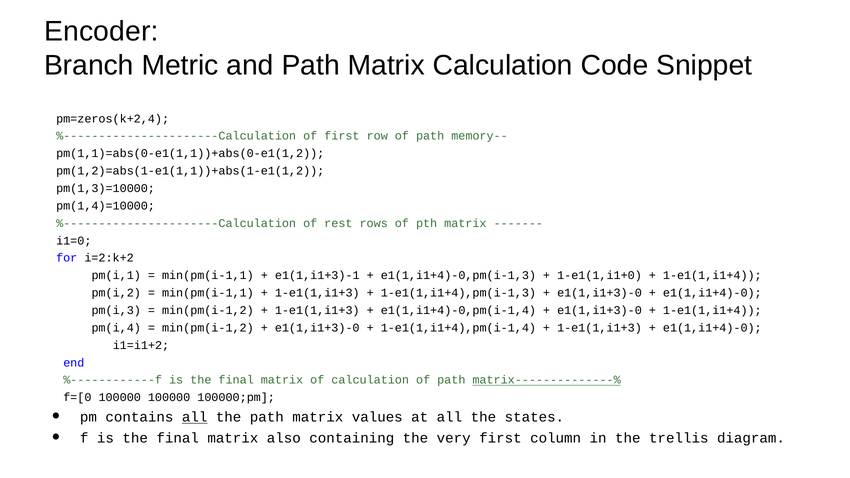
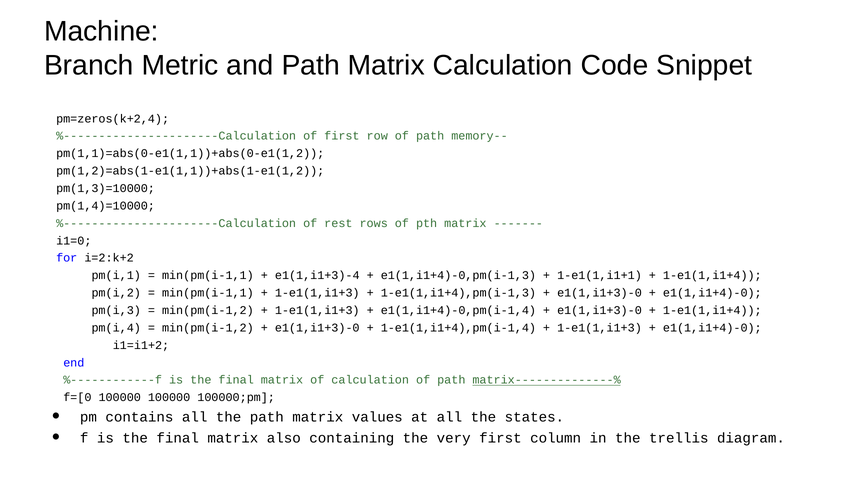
Encoder: Encoder -> Machine (101, 32)
e1(1,i1+3)-1: e1(1,i1+3)-1 -> e1(1,i1+3)-4 (317, 276)
1-e1(1,i1+0: 1-e1(1,i1+0 -> 1-e1(1,i1+1 (600, 276)
all underline: present -> none (195, 417)
